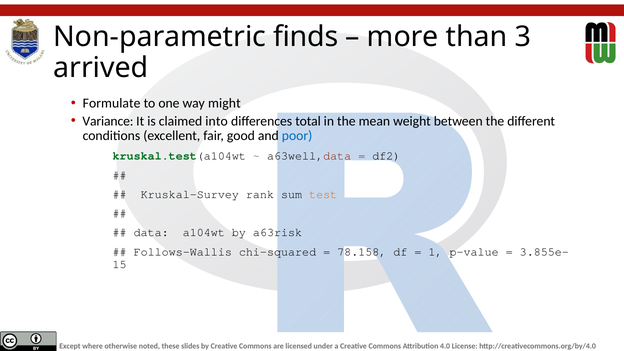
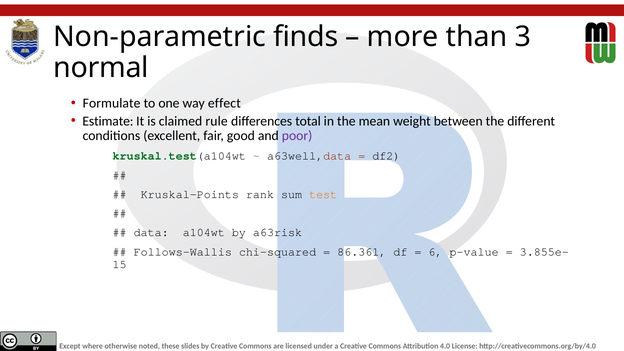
arrived: arrived -> normal (101, 68)
might: might -> effect (224, 103)
Variance: Variance -> Estimate (108, 121)
into: into -> rule (217, 121)
poor colour: blue -> purple (297, 136)
Kruskal-Survey: Kruskal-Survey -> Kruskal-Points (190, 194)
78.158: 78.158 -> 86.361 (362, 252)
1: 1 -> 6 (435, 252)
